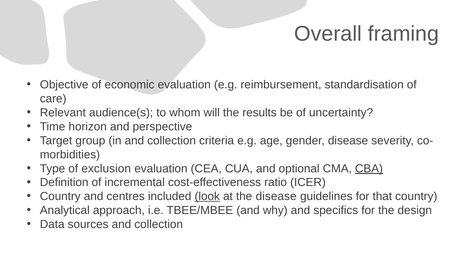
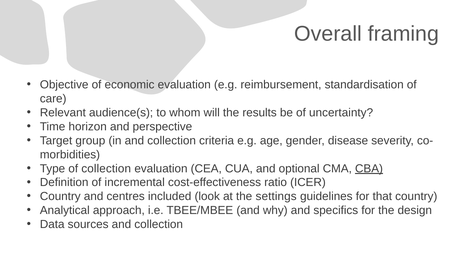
of exclusion: exclusion -> collection (106, 169)
look underline: present -> none (207, 197)
the disease: disease -> settings (276, 197)
